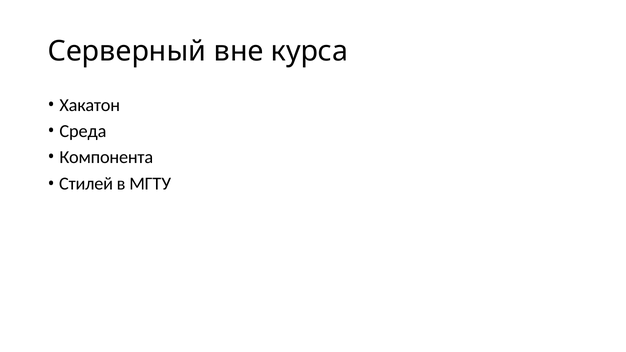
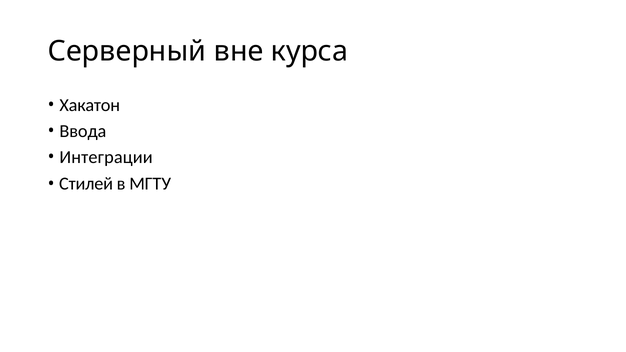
Среда: Среда -> Ввода (83, 131)
Компонента: Компонента -> Интеграции (106, 157)
